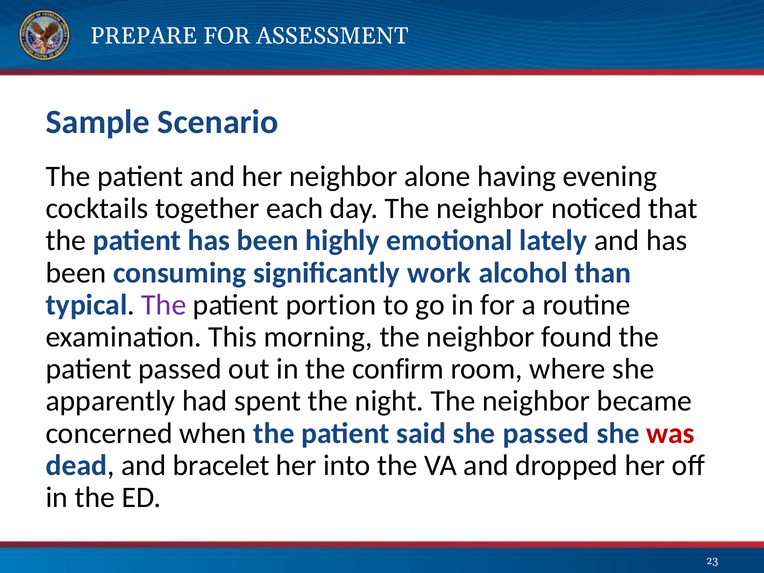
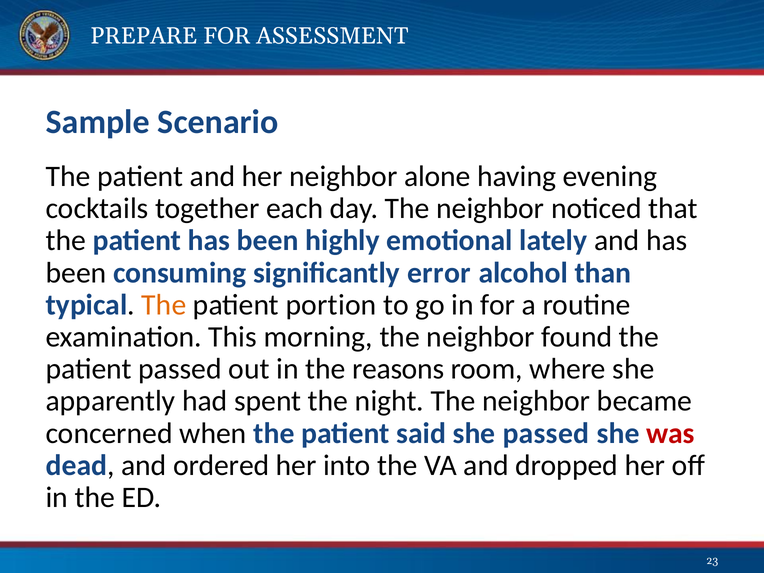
work: work -> error (439, 273)
The colour: purple -> orange (164, 305)
confirm: confirm -> reasons (398, 369)
bracelet: bracelet -> ordered (221, 465)
